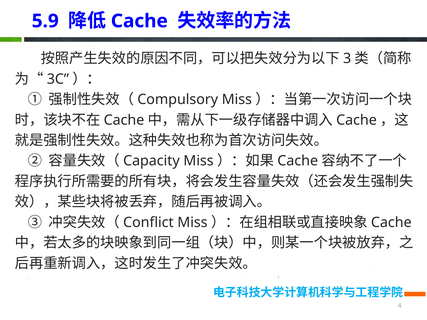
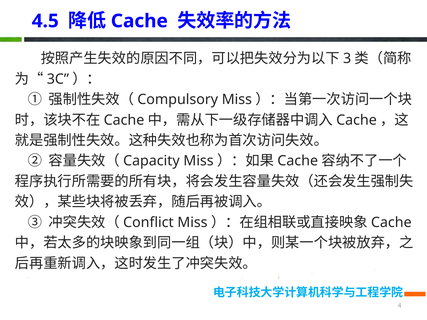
5.9: 5.9 -> 4.5 (45, 21)
